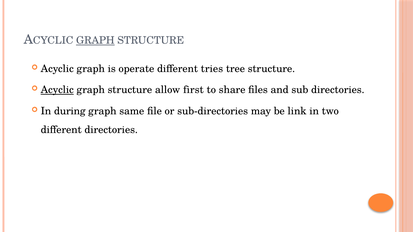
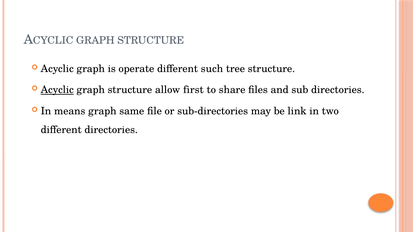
GRAPH underline: present -> none (95, 40)
tries: tries -> such (212, 69)
during: during -> means (70, 111)
